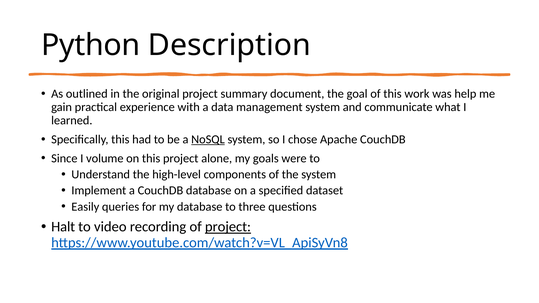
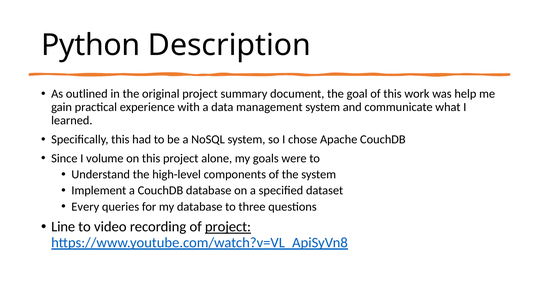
NoSQL underline: present -> none (208, 139)
Easily: Easily -> Every (85, 207)
Halt: Halt -> Line (63, 227)
